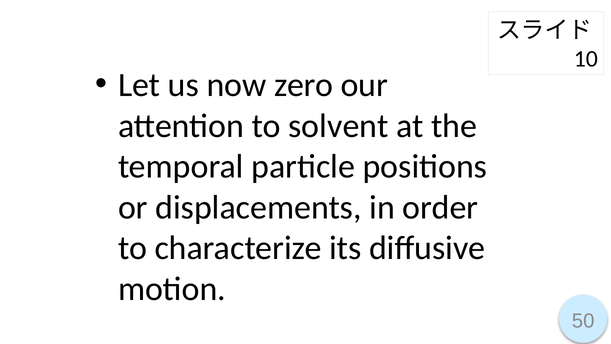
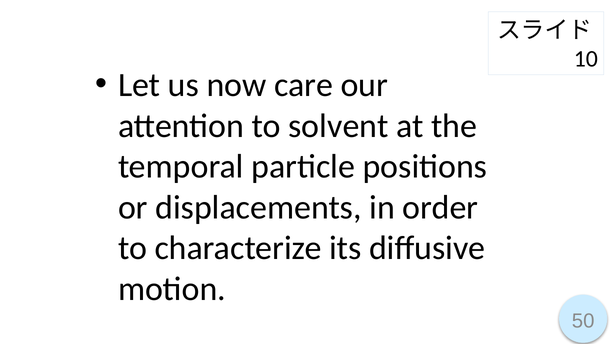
zero: zero -> care (304, 85)
